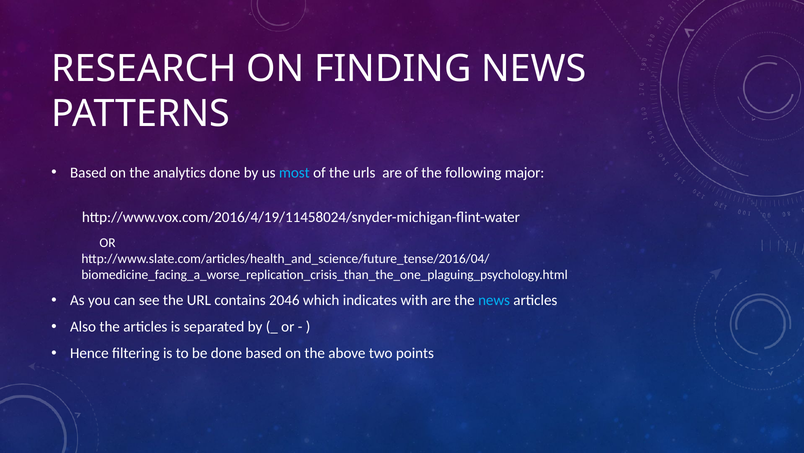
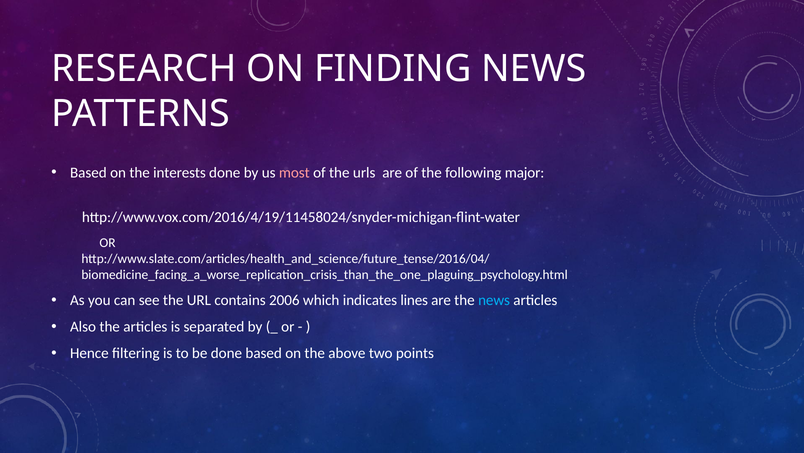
analytics: analytics -> interests (179, 172)
most colour: light blue -> pink (294, 172)
2046: 2046 -> 2006 (284, 300)
with: with -> lines (414, 300)
